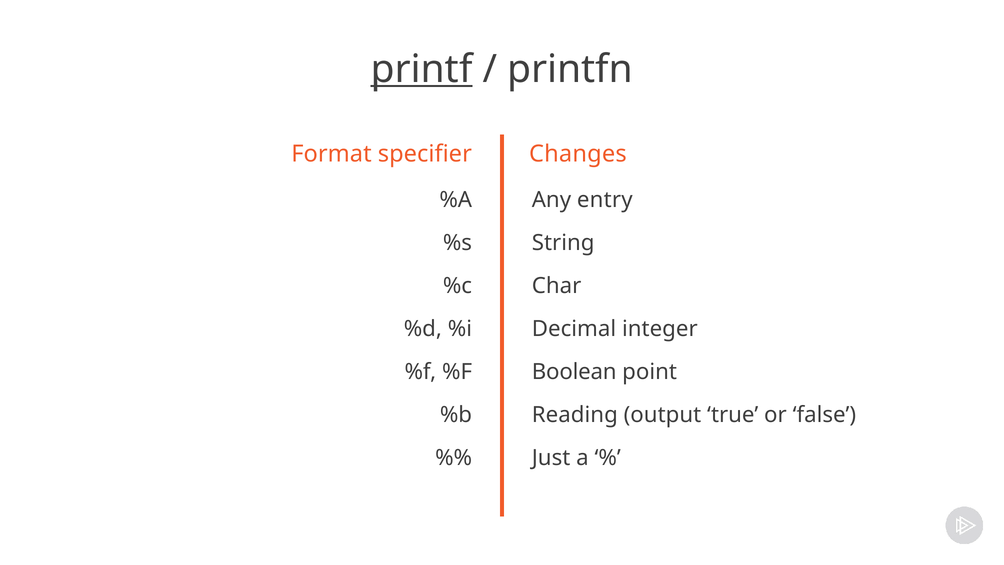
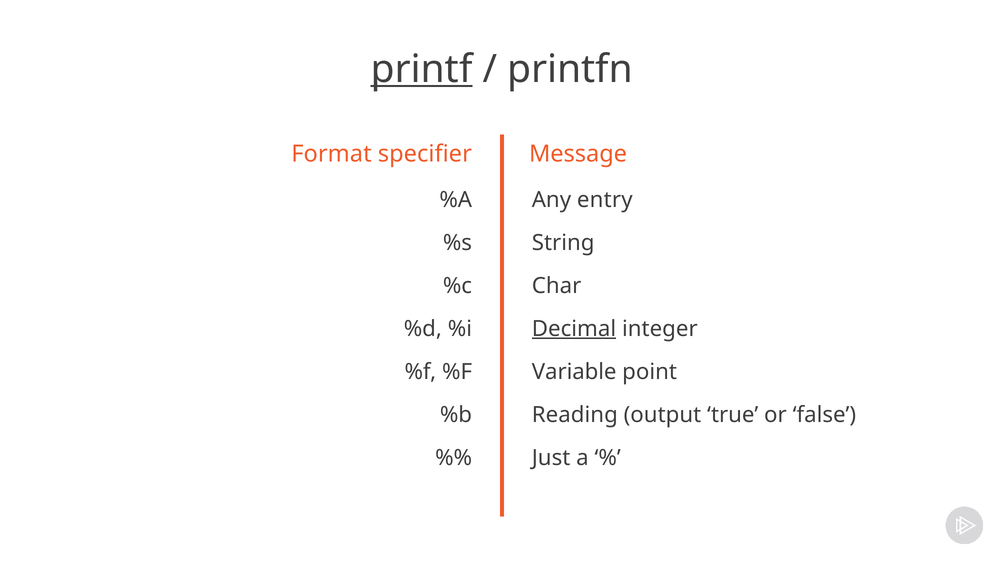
Changes: Changes -> Message (578, 154)
Decimal underline: none -> present (574, 329)
Boolean: Boolean -> Variable (574, 372)
